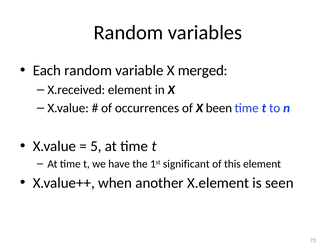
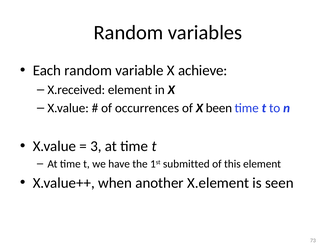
merged: merged -> achieve (203, 70)
5: 5 -> 3 (96, 146)
significant: significant -> submitted (186, 164)
